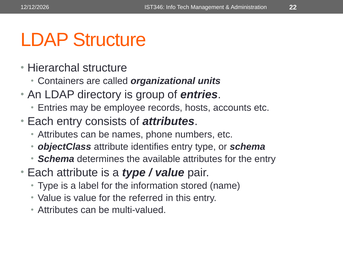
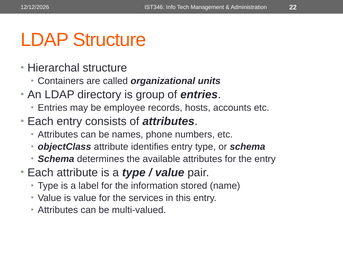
referred: referred -> services (146, 198)
